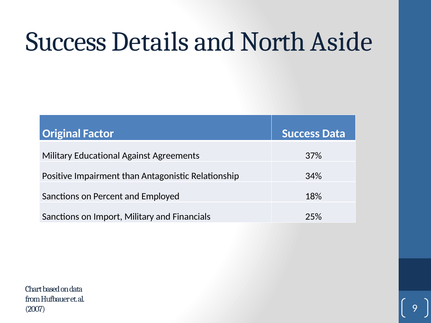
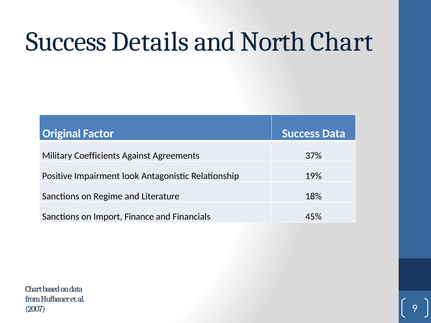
North Aside: Aside -> Chart (342, 42)
Educational: Educational -> Coefficients (97, 156)
than: than -> look (131, 176)
34%: 34% -> 19% (314, 176)
Percent: Percent -> Regime (108, 196)
Employed: Employed -> Literature (160, 196)
Import Military: Military -> Finance (139, 217)
25%: 25% -> 45% (314, 217)
